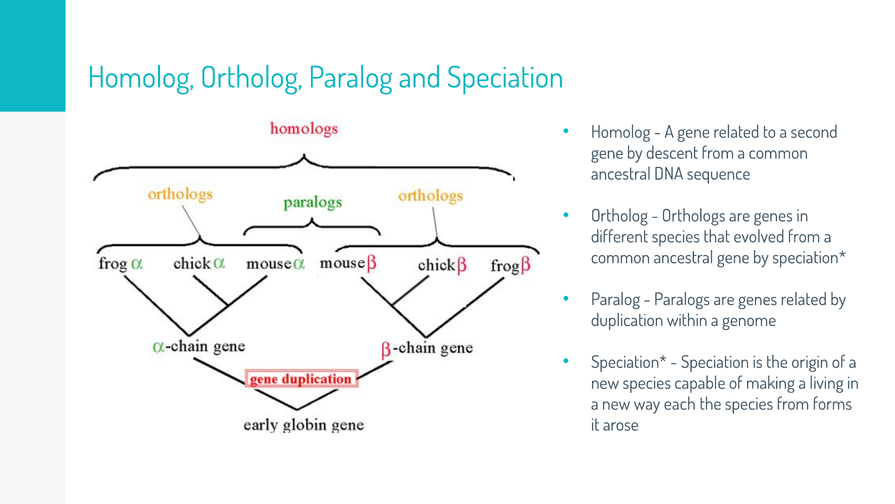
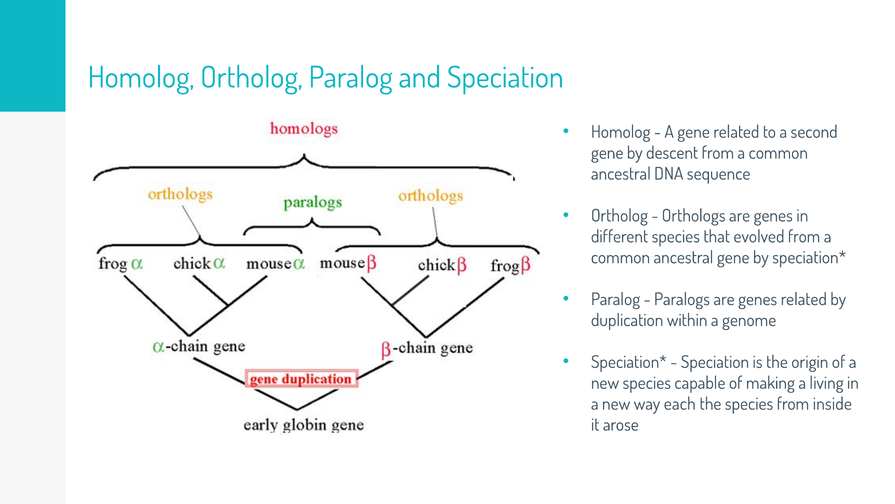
forms: forms -> inside (832, 404)
